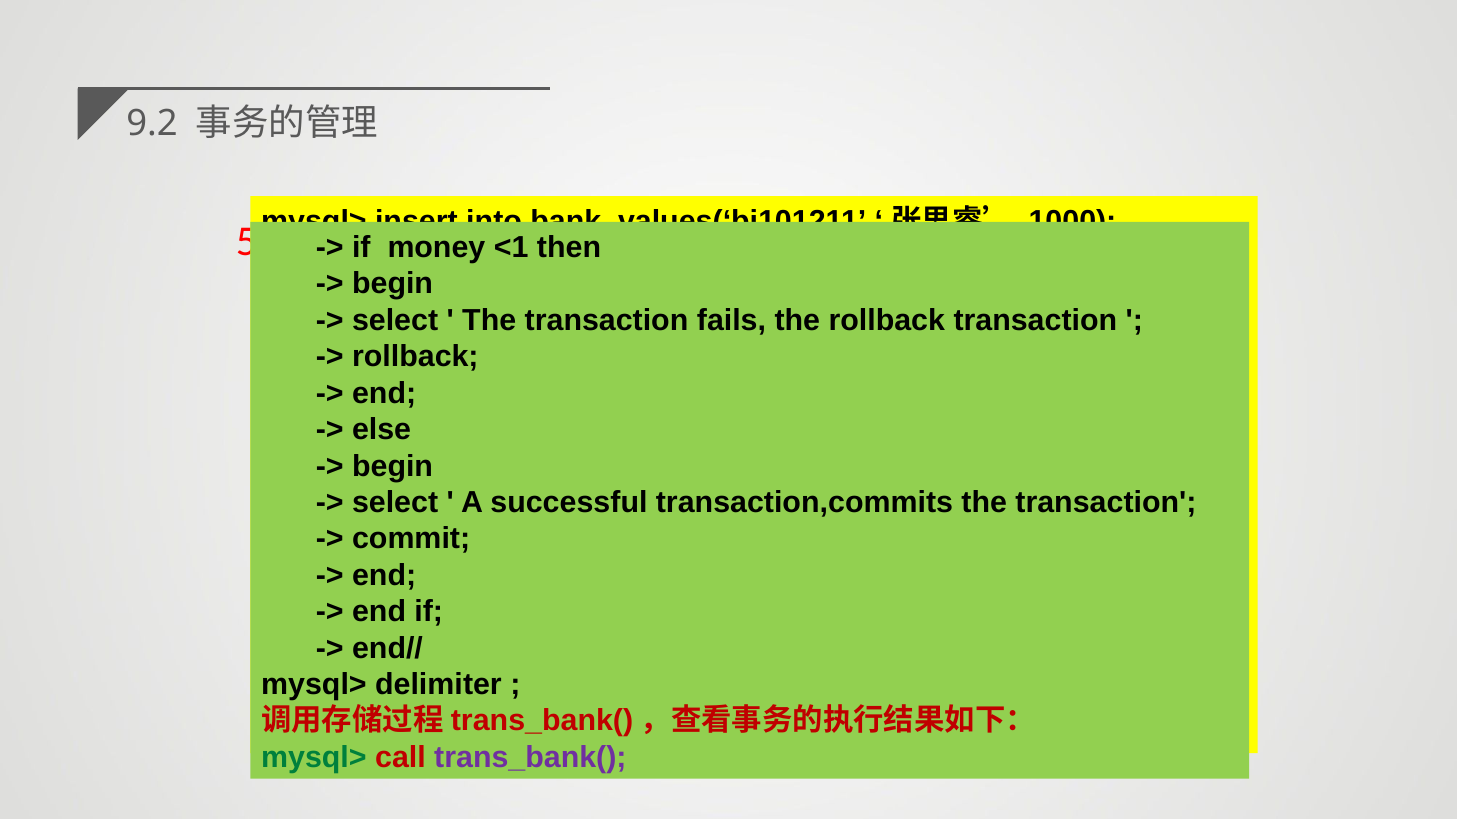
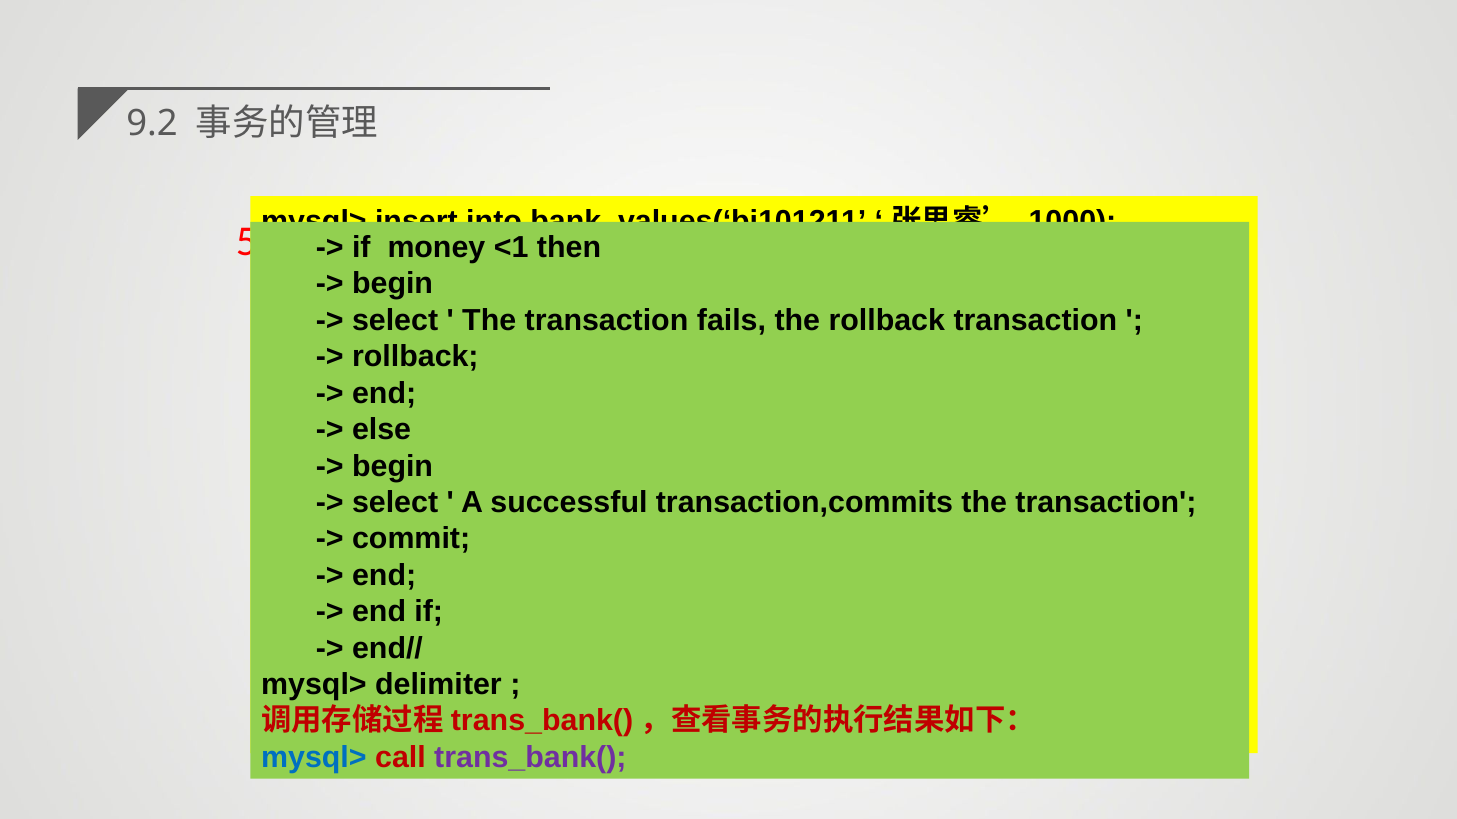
mysql> colour: green -> blue (314, 758)
